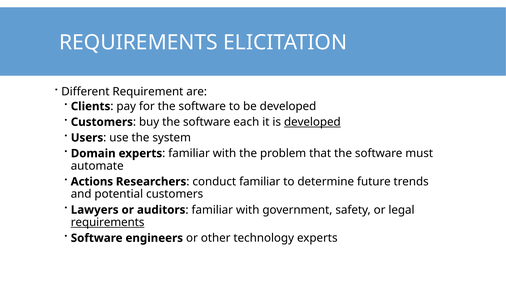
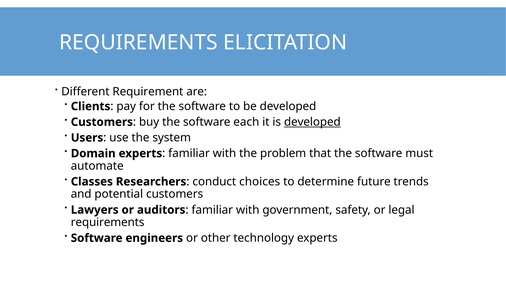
Actions: Actions -> Classes (92, 181)
conduct familiar: familiar -> choices (260, 181)
requirements underline: present -> none (108, 222)
